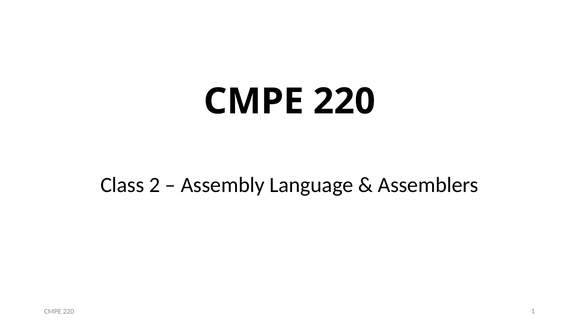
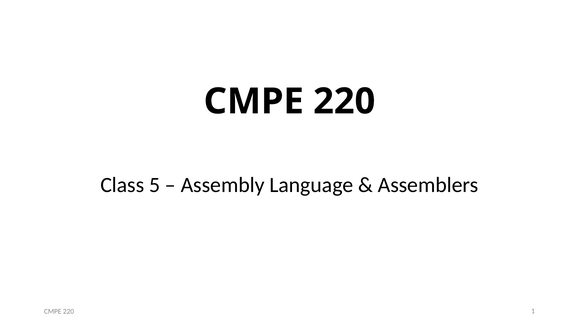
2: 2 -> 5 (155, 185)
